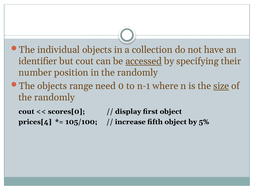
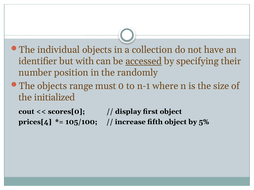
but cout: cout -> with (85, 61)
need: need -> must (106, 86)
size underline: present -> none (221, 86)
randomly: randomly -> initialized (55, 98)
